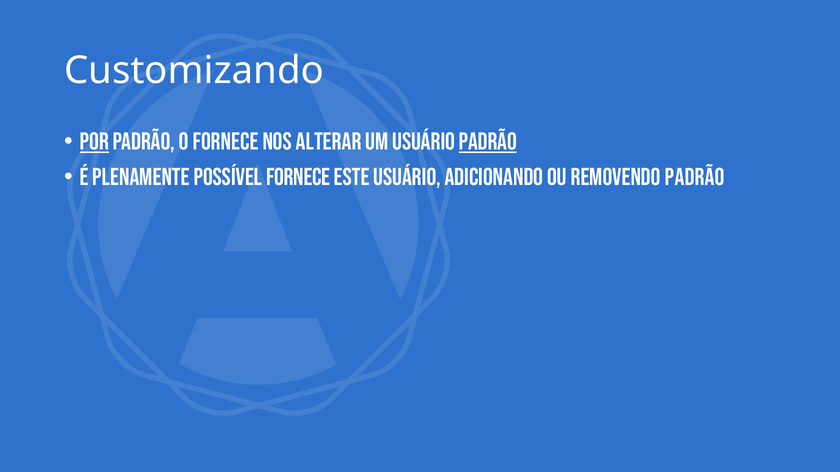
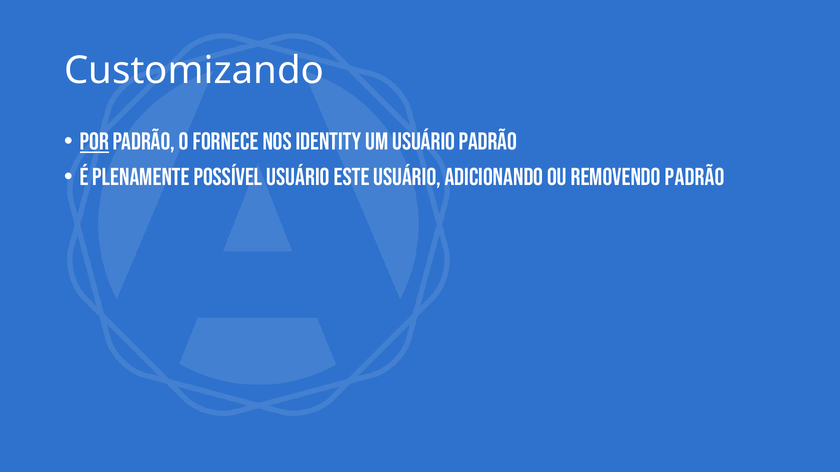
alterar: alterar -> identity (329, 142)
padrão underline: present -> none (488, 142)
possível fornece: fornece -> usuário (298, 177)
